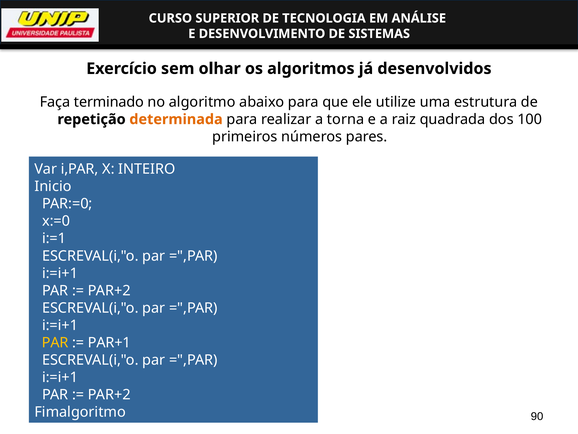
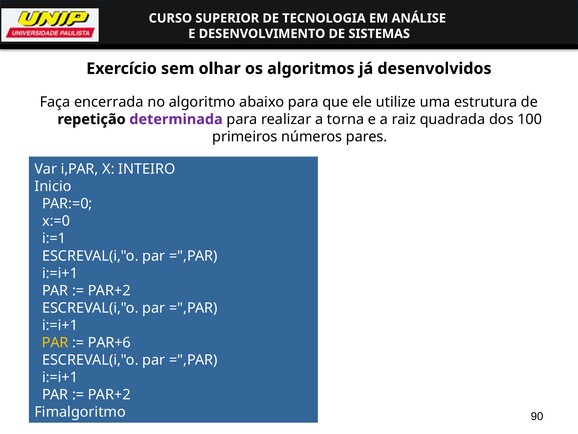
terminado: terminado -> encerrada (109, 102)
determinada colour: orange -> purple (176, 119)
PAR+1: PAR+1 -> PAR+6 (109, 342)
